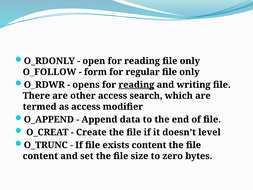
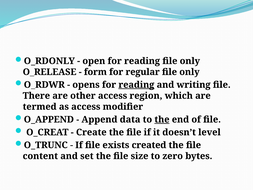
O_FOLLOW: O_FOLLOW -> O_RELEASE (50, 72)
search: search -> region (146, 96)
the underline: none -> present (162, 119)
exists content: content -> created (149, 145)
